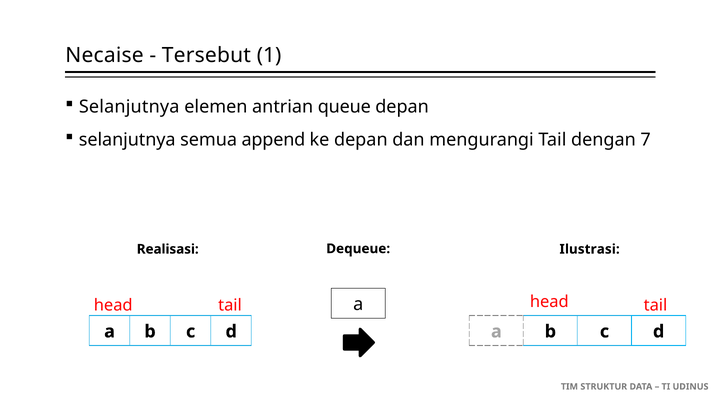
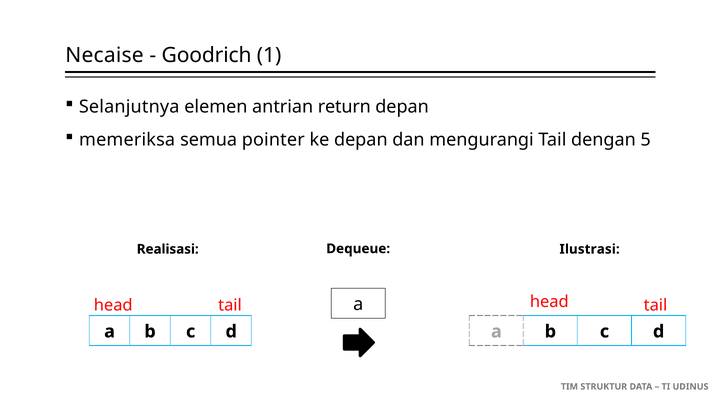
Tersebut: Tersebut -> Goodrich (207, 55)
queue: queue -> return (344, 107)
selanjutnya: selanjutnya -> memeriksa (127, 140)
append: append -> pointer (273, 140)
7: 7 -> 5 (646, 140)
